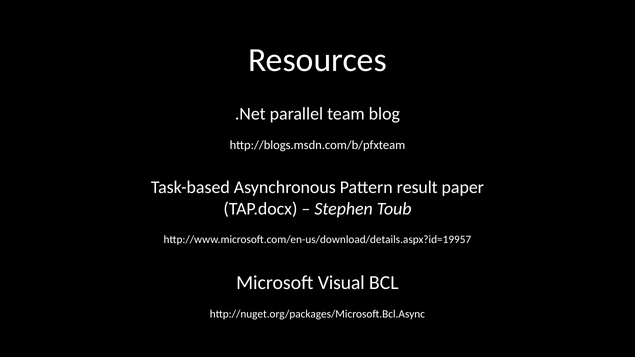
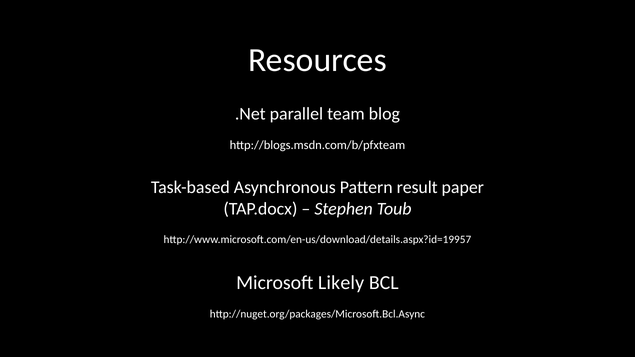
Visual: Visual -> Likely (341, 283)
